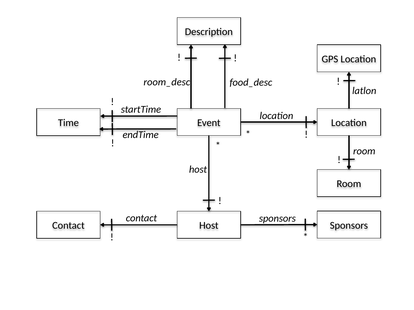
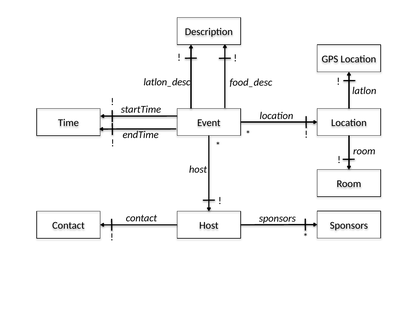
room_desc: room_desc -> latlon_desc (167, 82)
